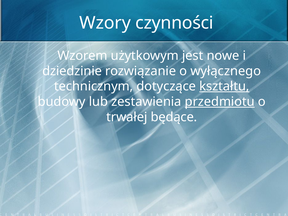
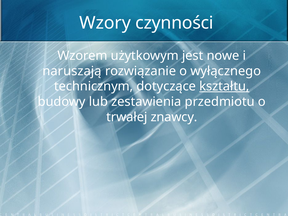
dziedzinie: dziedzinie -> naruszają (72, 71)
przedmiotu underline: present -> none (220, 102)
będące: będące -> znawcy (174, 117)
